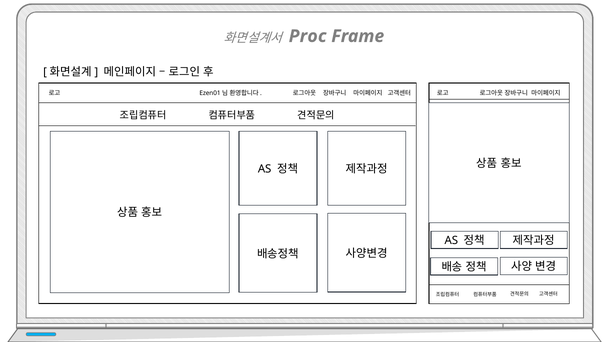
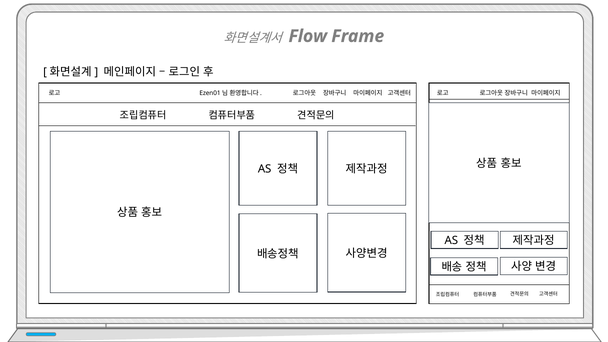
Proc: Proc -> Flow (308, 36)
